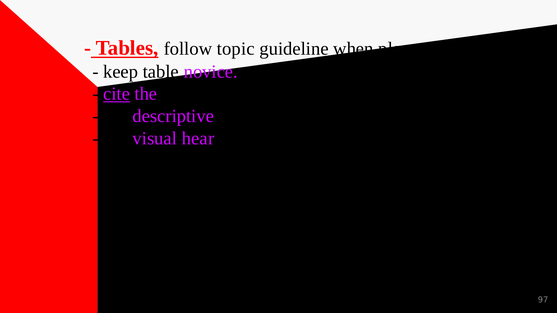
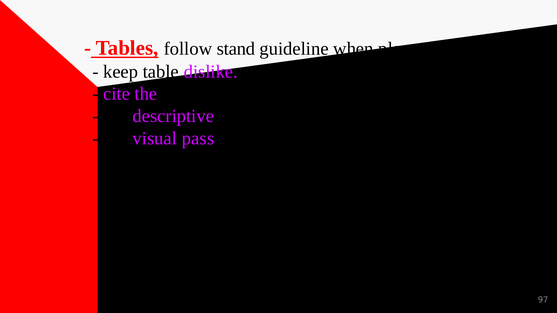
topic: topic -> stand (236, 49)
novice: novice -> dislike (211, 72)
cite underline: present -> none (117, 94)
hear: hear -> pass (198, 138)
